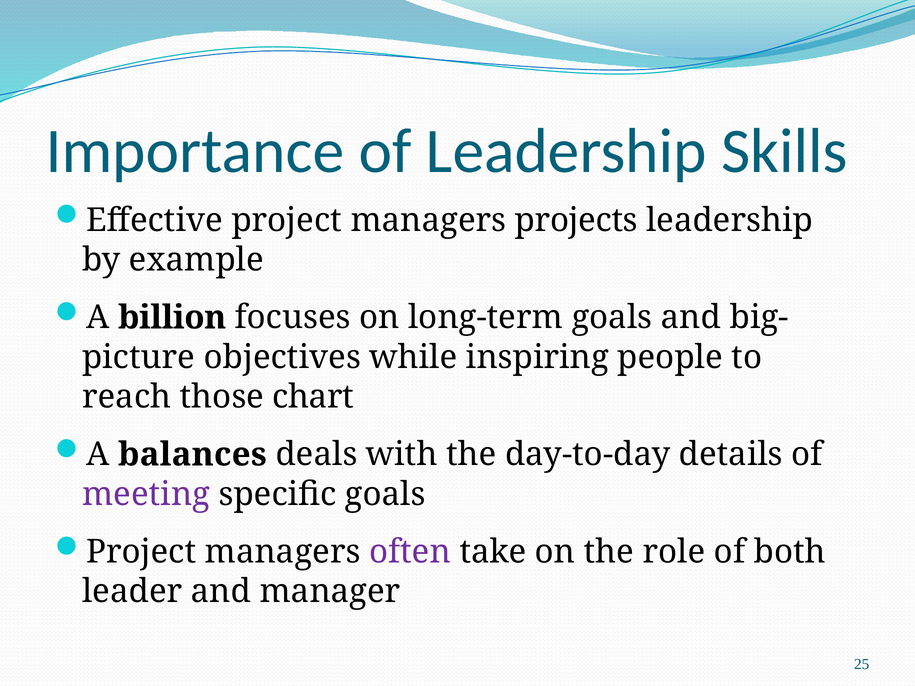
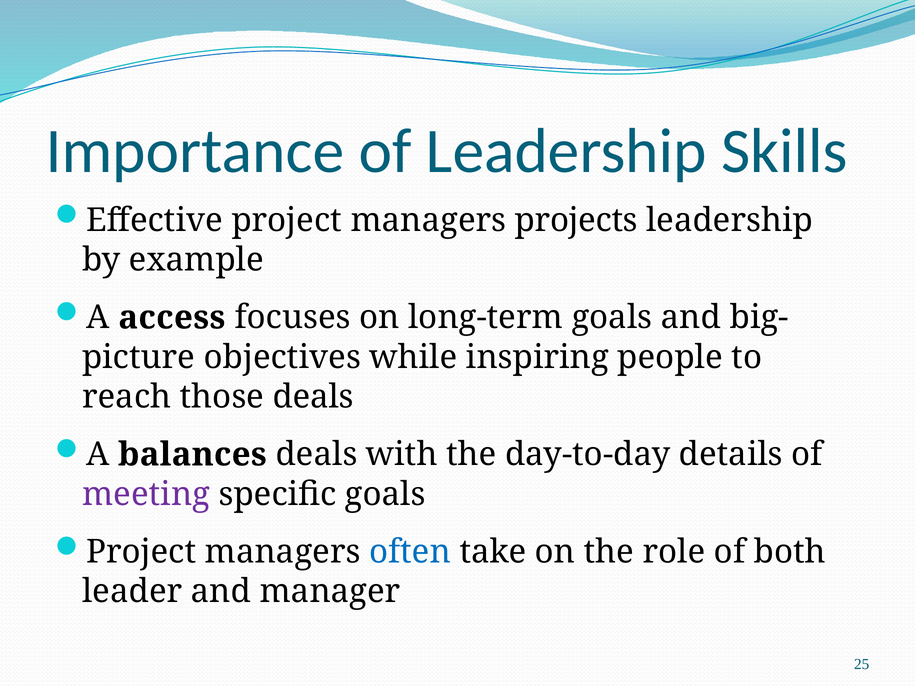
billion: billion -> access (172, 318)
those chart: chart -> deals (313, 397)
often colour: purple -> blue (410, 552)
